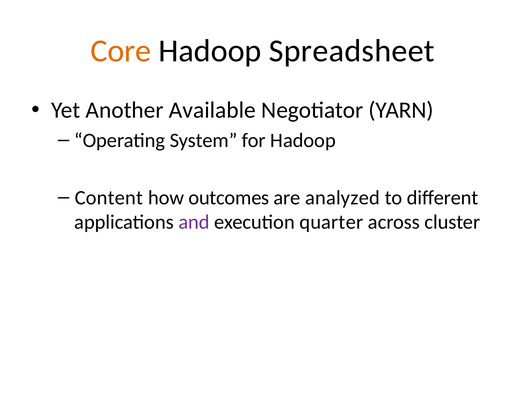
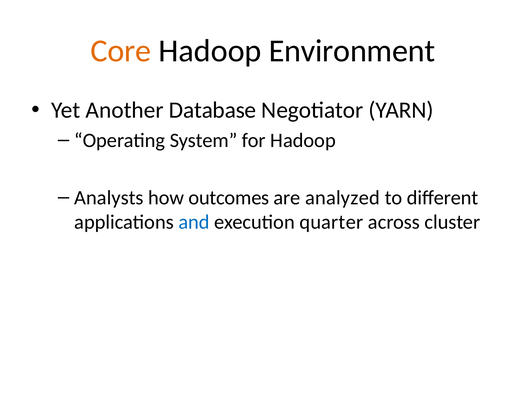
Spreadsheet: Spreadsheet -> Environment (352, 51)
Available: Available -> Database (213, 110)
Content: Content -> Analysts (109, 198)
and colour: purple -> blue (194, 222)
